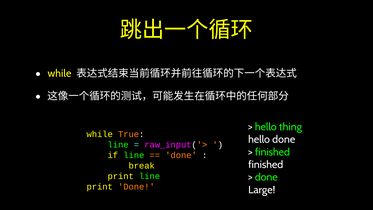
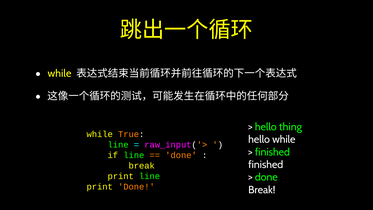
hello done: done -> while (284, 139)
Large: Large -> Break (262, 190)
